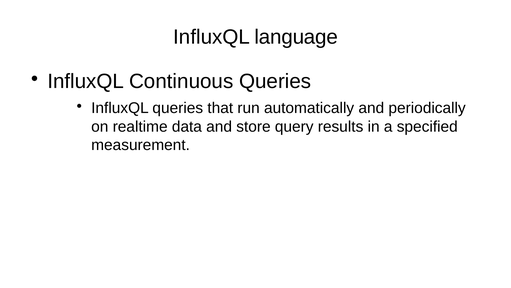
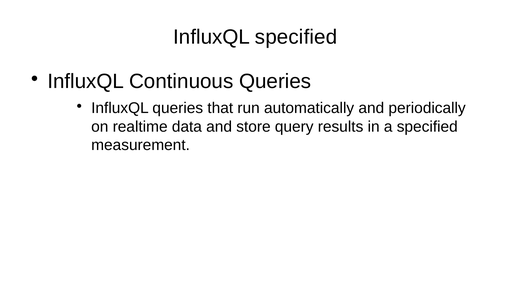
InfluxQL language: language -> specified (296, 37)
